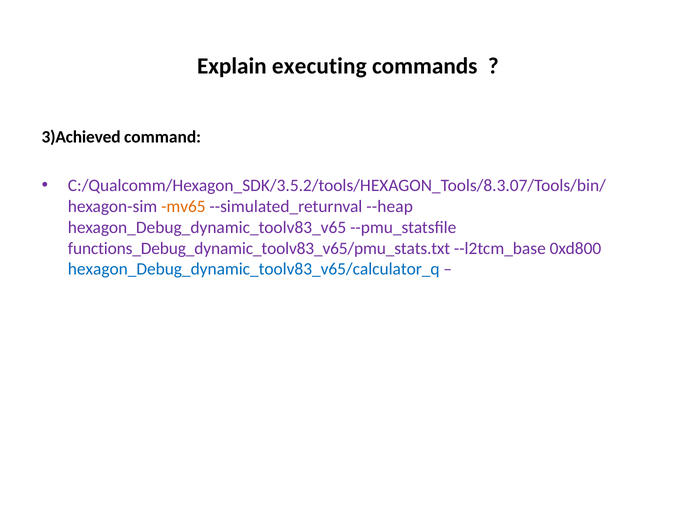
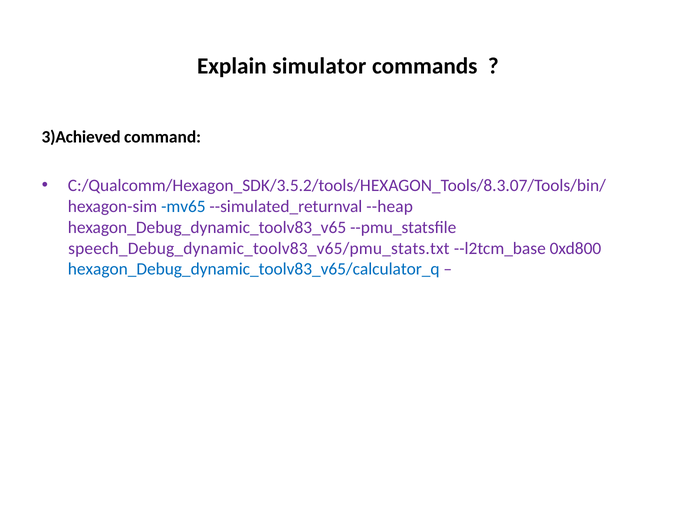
executing: executing -> simulator (319, 66)
mv65 colour: orange -> blue (183, 207)
functions_Debug_dynamic_toolv83_v65/pmu_stats.txt: functions_Debug_dynamic_toolv83_v65/pmu_stats.txt -> speech_Debug_dynamic_toolv83_v65/pmu_stats.txt (259, 248)
